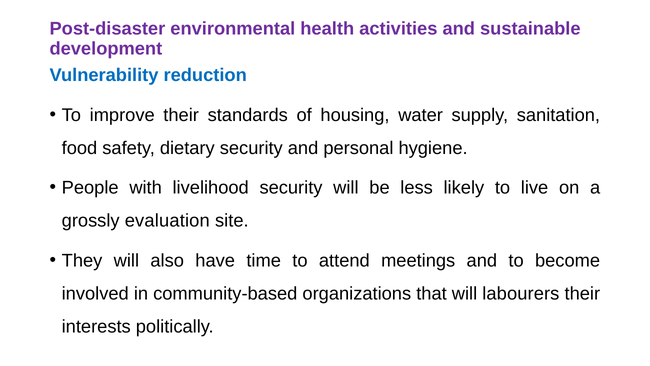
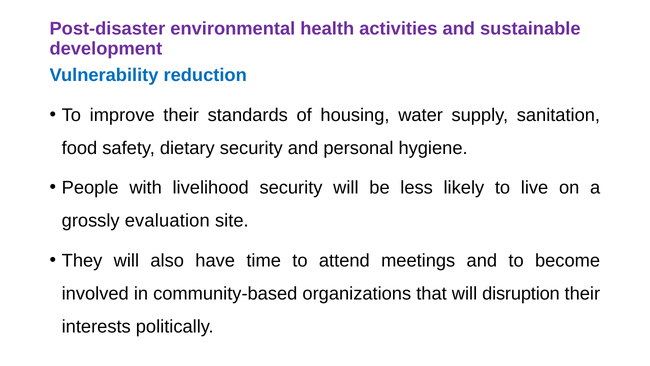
labourers: labourers -> disruption (521, 293)
